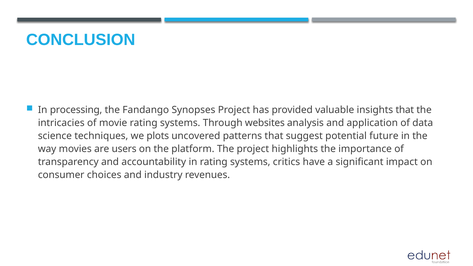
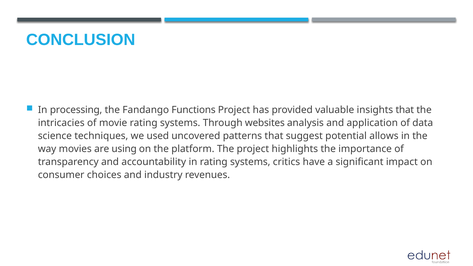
Synopses: Synopses -> Functions (194, 110)
plots: plots -> used (158, 136)
future: future -> allows (384, 136)
users: users -> using (124, 149)
